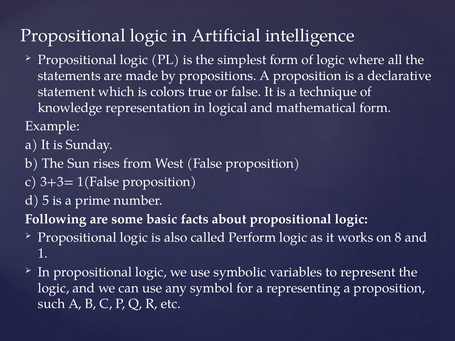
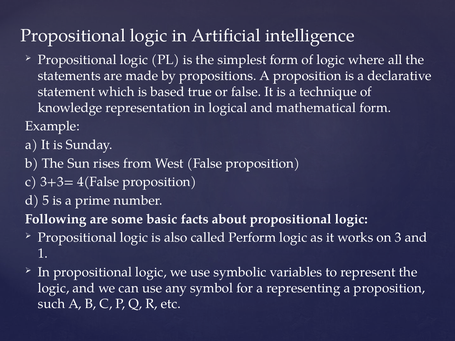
colors: colors -> based (168, 92)
1(False: 1(False -> 4(False (98, 182)
8: 8 -> 3 (398, 238)
